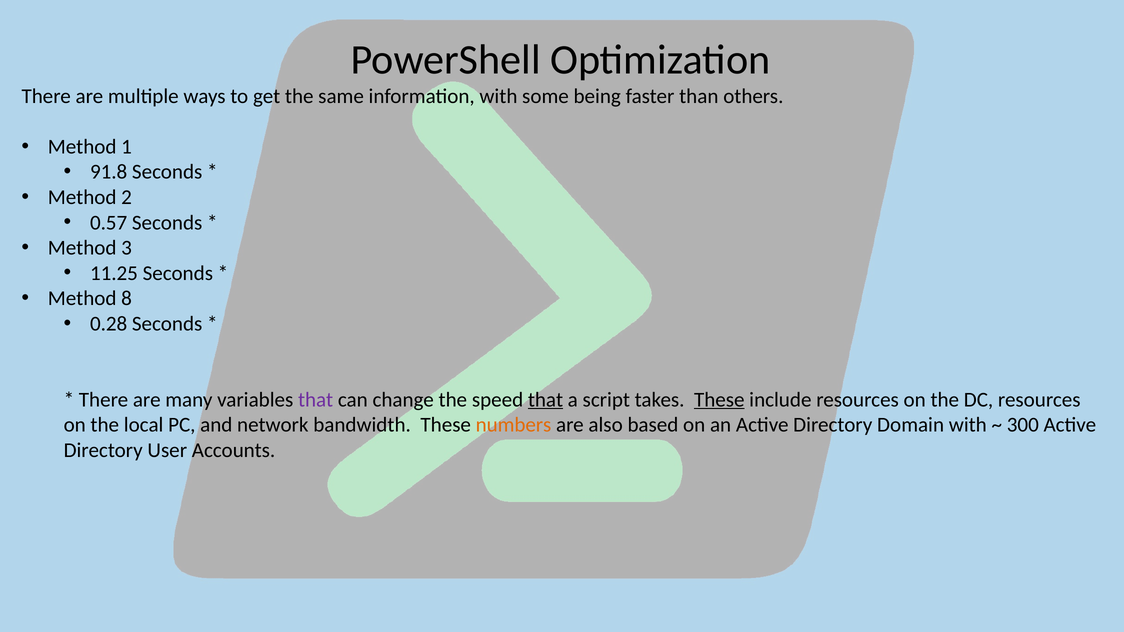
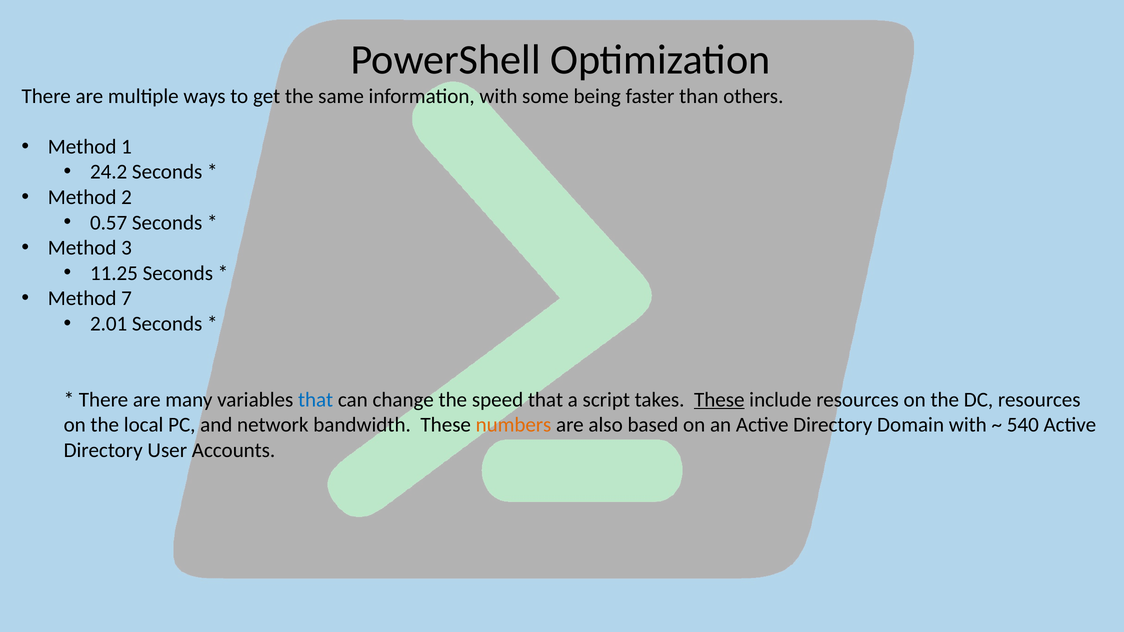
91.8: 91.8 -> 24.2 (109, 172)
8: 8 -> 7 (126, 299)
0.28: 0.28 -> 2.01 (109, 324)
that colour: purple -> blue (316, 400)
that underline: present -> none (545, 400)
300: 300 -> 540 (1023, 425)
